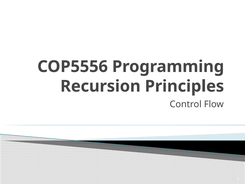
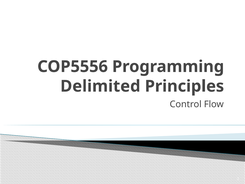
Recursion: Recursion -> Delimited (100, 86)
